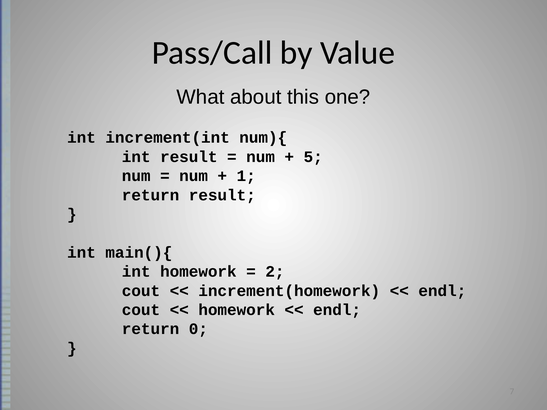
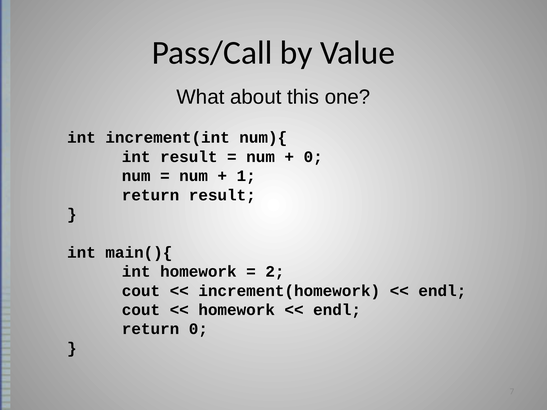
5: 5 -> 0 (313, 157)
